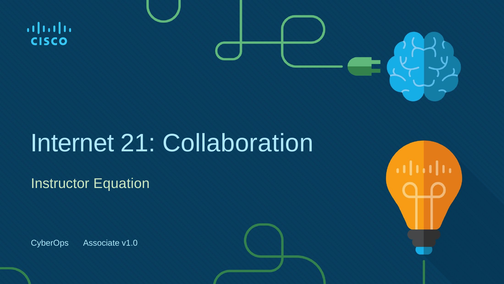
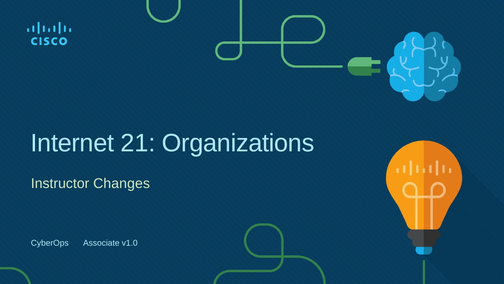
Collaboration: Collaboration -> Organizations (238, 143)
Equation: Equation -> Changes (122, 183)
